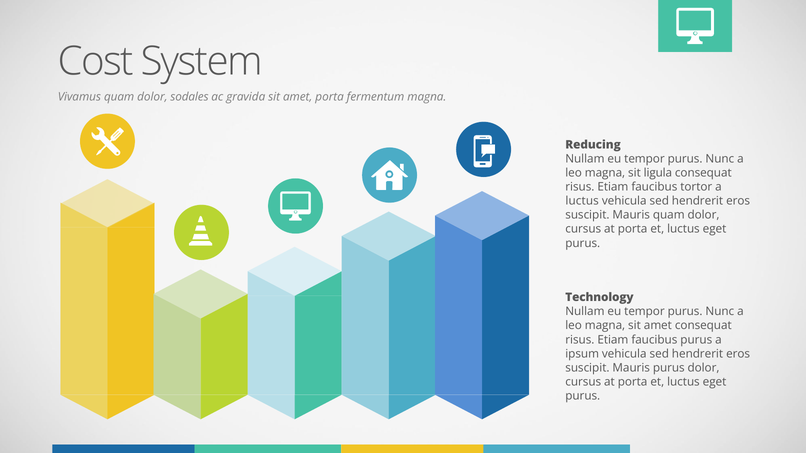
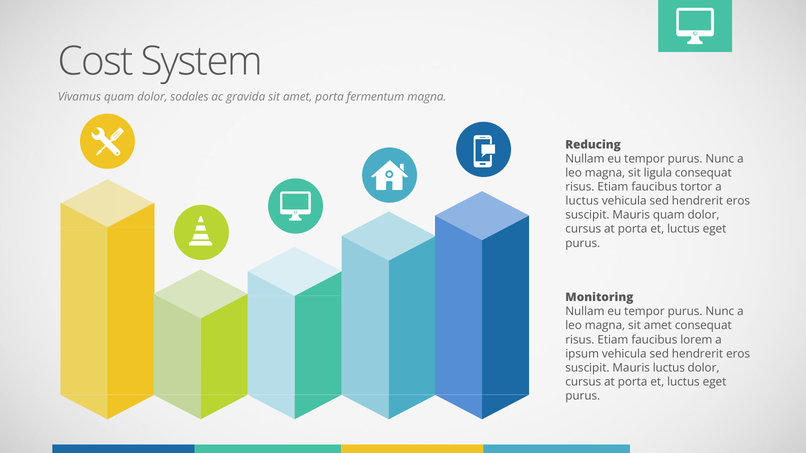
Technology: Technology -> Monitoring (599, 298)
faucibus purus: purus -> lorem (696, 340)
Mauris purus: purus -> luctus (669, 368)
